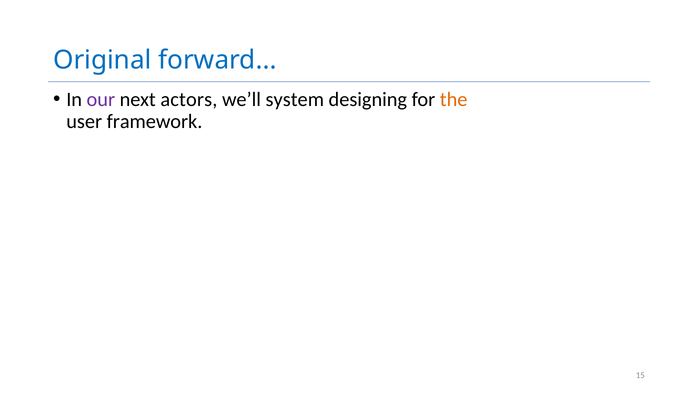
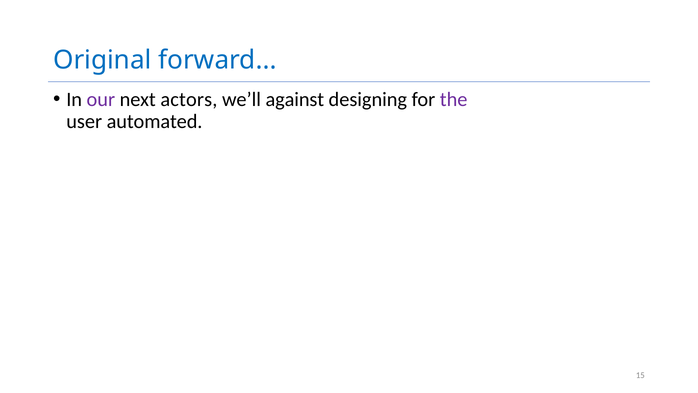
system: system -> against (295, 99)
the colour: orange -> purple (454, 99)
framework: framework -> automated (155, 121)
